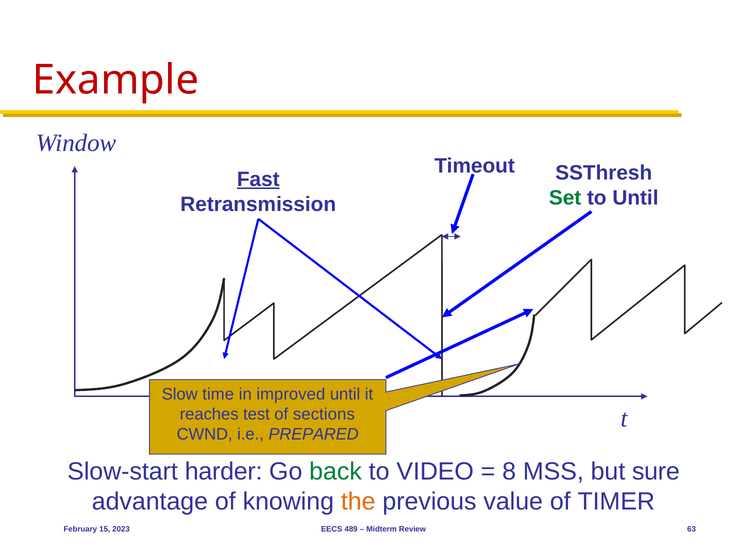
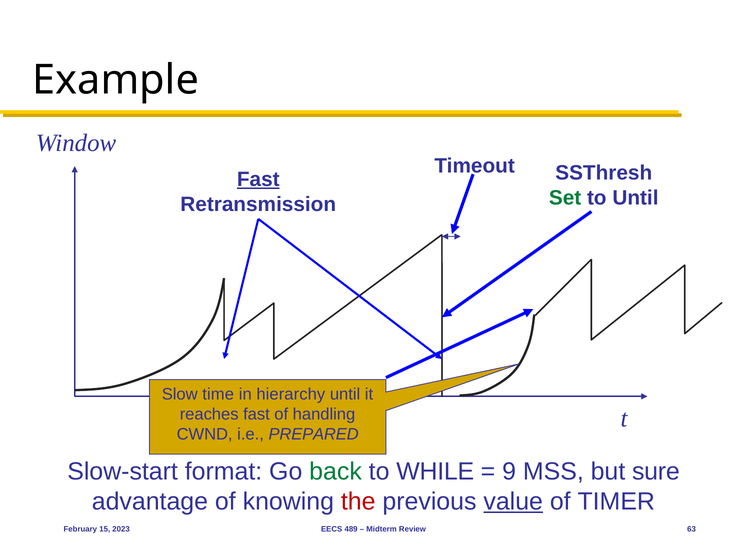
Example colour: red -> black (116, 80)
improved: improved -> hierarchy (291, 394)
reaches test: test -> fast (256, 414)
sections: sections -> handling (324, 414)
harder: harder -> format (223, 472)
VIDEO: VIDEO -> WHILE (435, 472)
8: 8 -> 9 (509, 472)
the colour: orange -> red (358, 502)
value underline: none -> present (513, 502)
